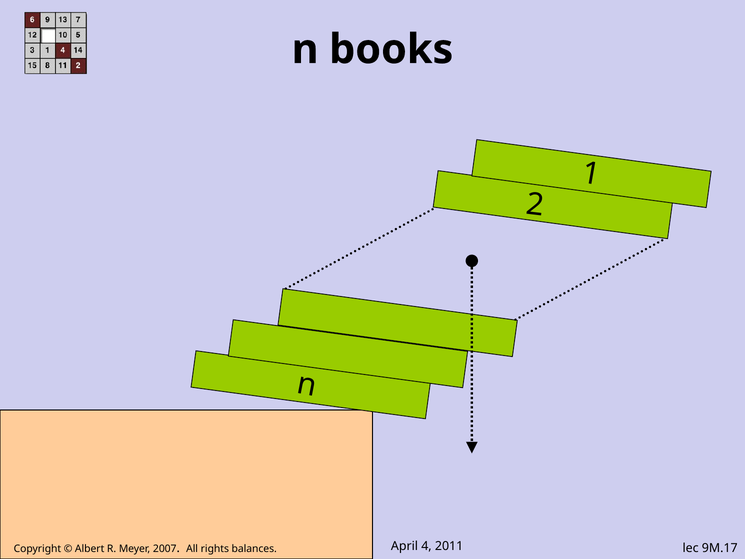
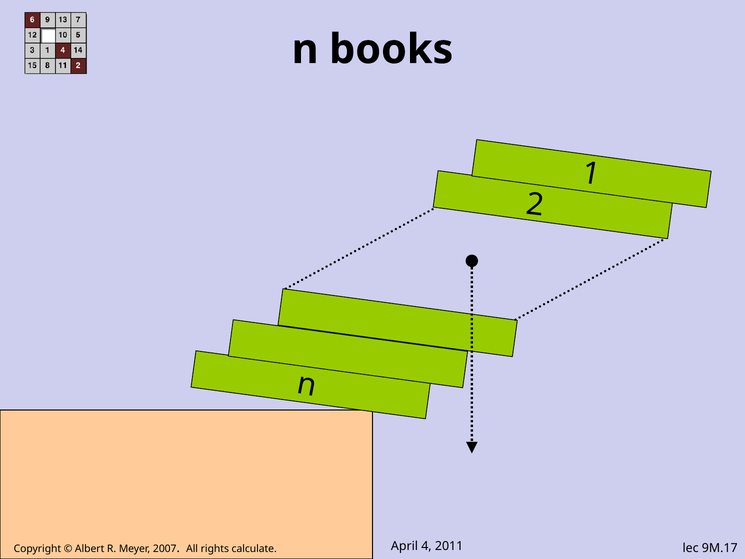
balances: balances -> calculate (254, 549)
